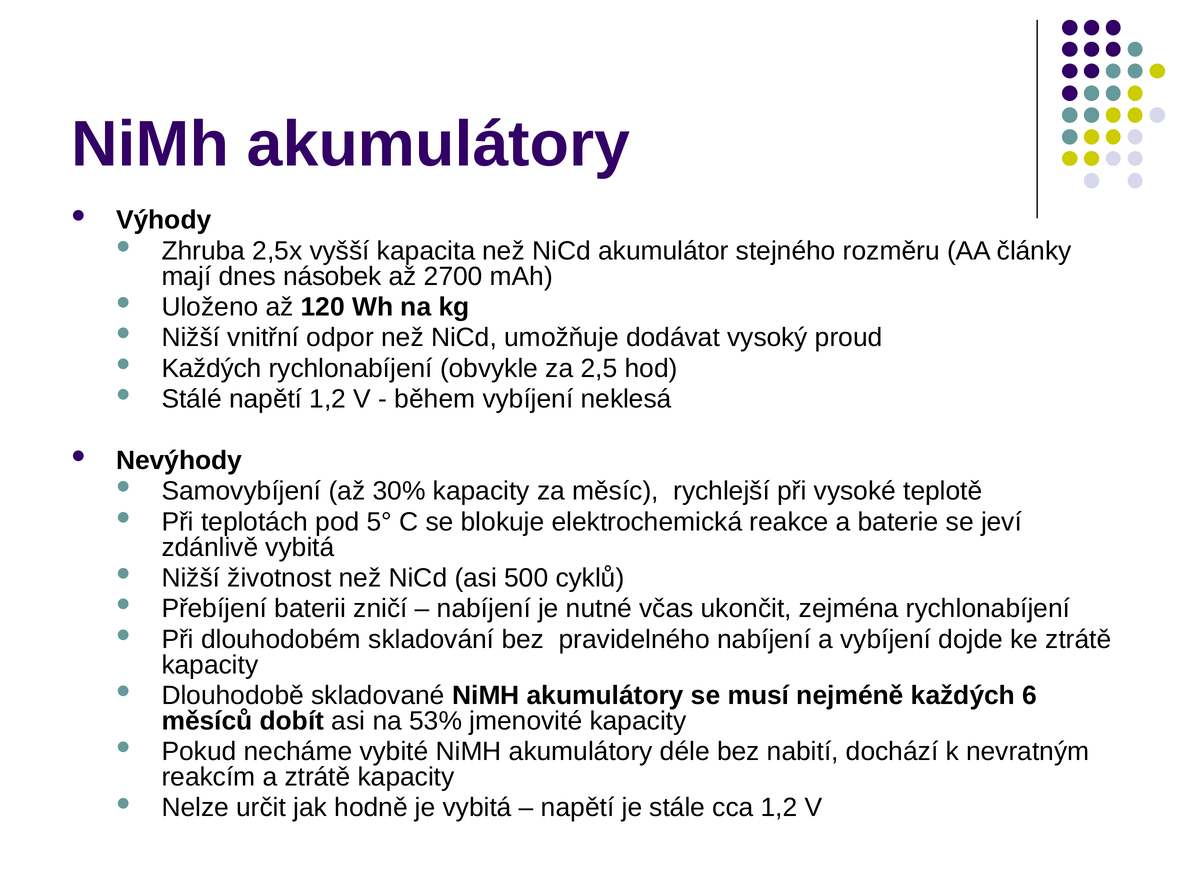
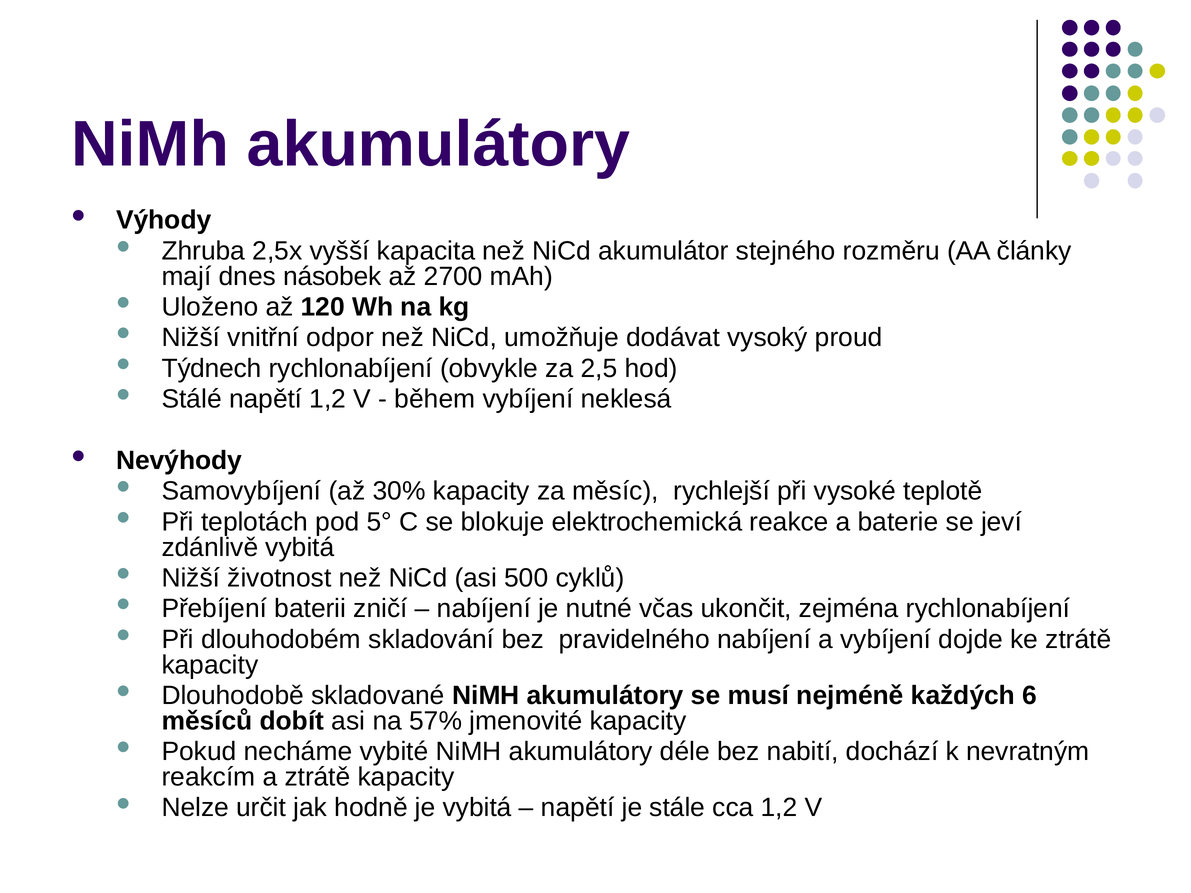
Každých: Každých -> Týdnech (212, 369)
53%: 53% -> 57% (436, 721)
